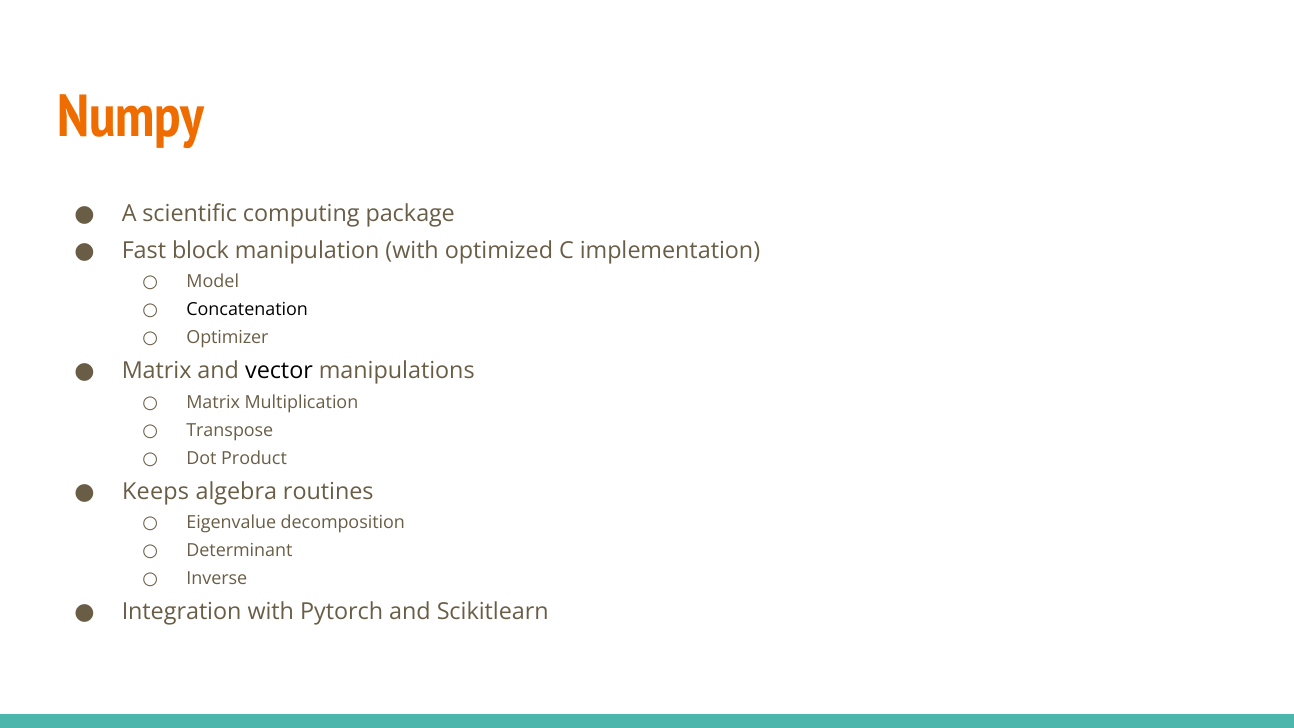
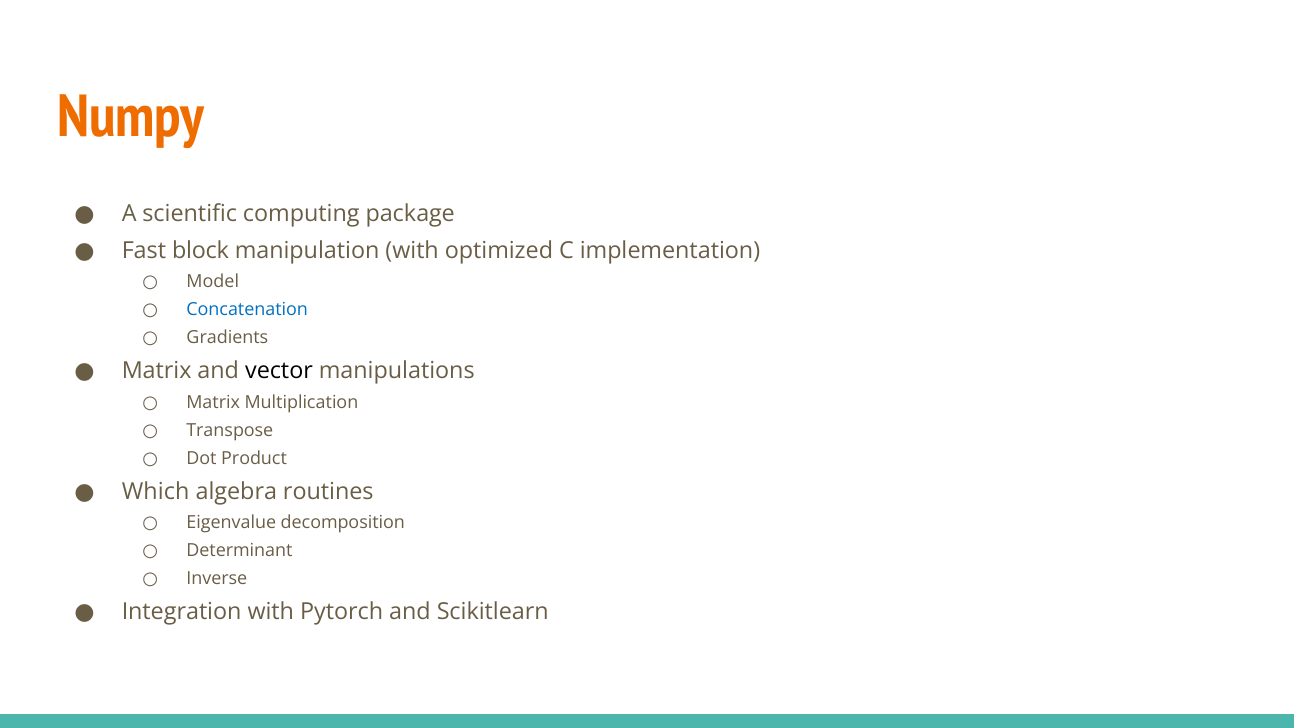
Concatenation colour: black -> blue (247, 310)
Optimizer: Optimizer -> Gradients (227, 338)
Keeps: Keeps -> Which (156, 491)
